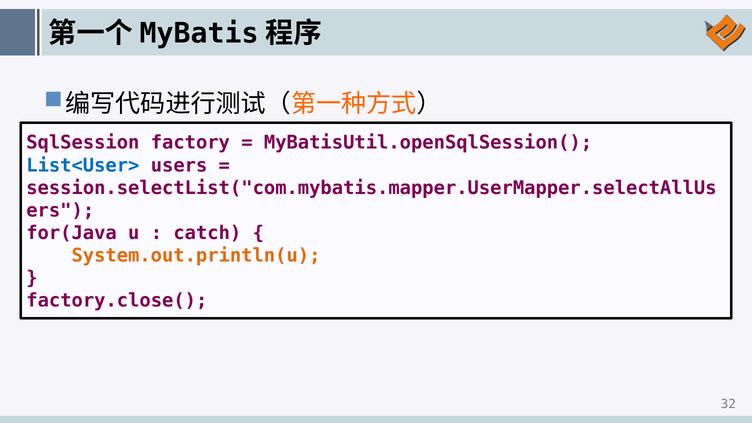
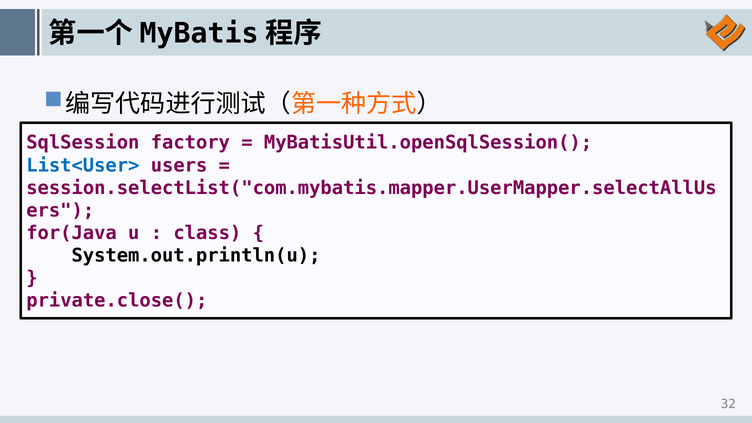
catch: catch -> class (207, 233)
System.out.println(u colour: orange -> black (196, 256)
factory.close(: factory.close( -> private.close( (117, 301)
